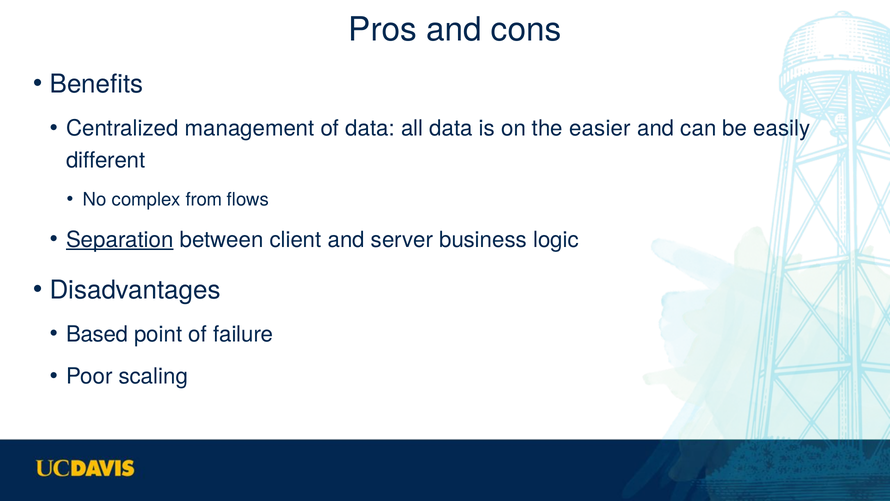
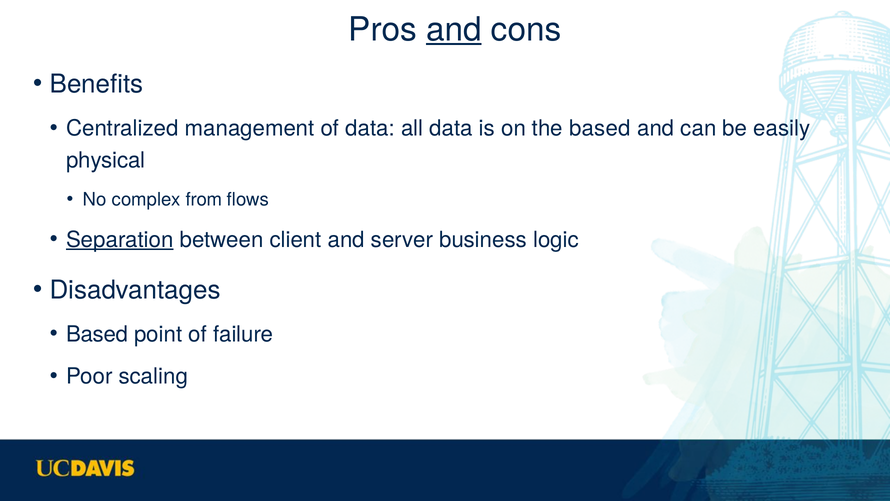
and underline: none -> present (454, 30)
the easier: easier -> based (600, 128)
different: different -> physical (106, 161)
